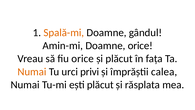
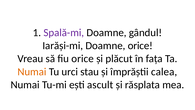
Spală-mi colour: orange -> purple (64, 33)
Amin-mi: Amin-mi -> Iarăși-mi (63, 46)
privi: privi -> stau (90, 72)
ești plăcut: plăcut -> ascult (100, 85)
